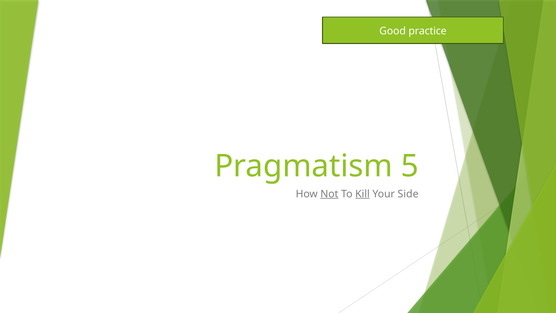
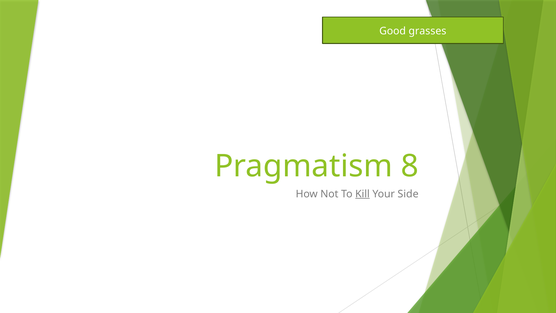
practice: practice -> grasses (427, 31)
5: 5 -> 8 (410, 166)
Not underline: present -> none (329, 194)
